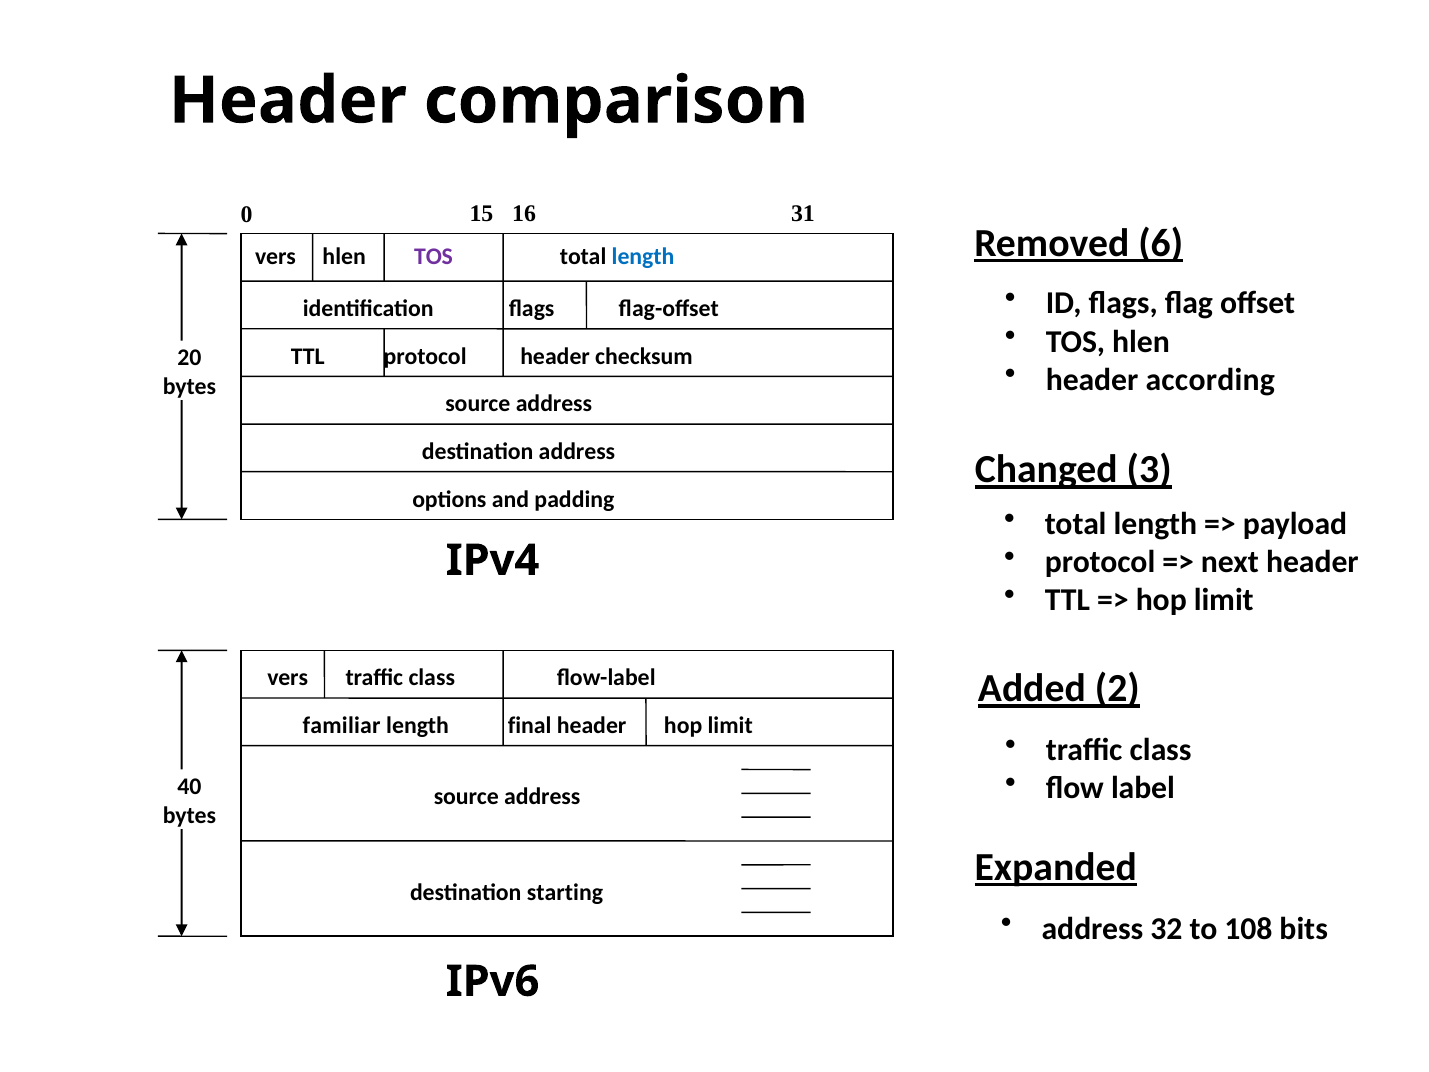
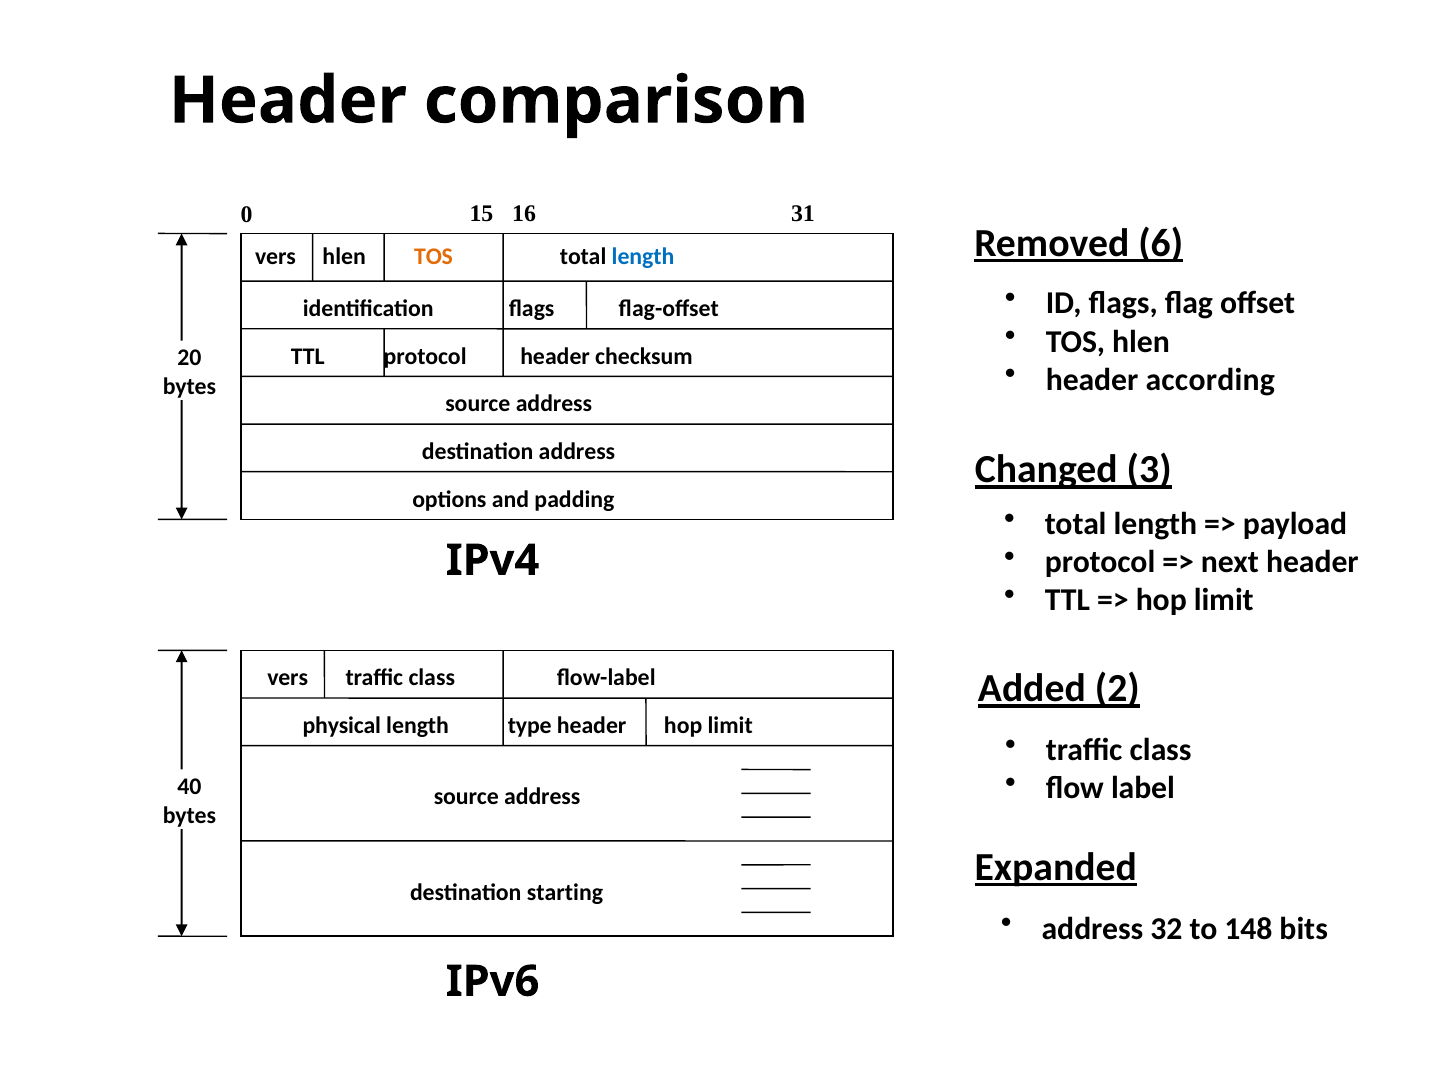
TOS colour: purple -> orange (434, 256)
familiar: familiar -> physical (342, 725)
final: final -> type (530, 725)
108: 108 -> 148 (1248, 928)
